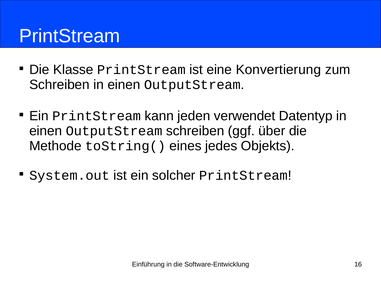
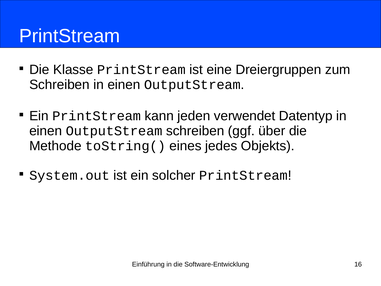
Konvertierung: Konvertierung -> Dreiergruppen (278, 70)
